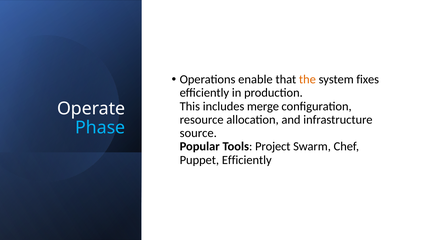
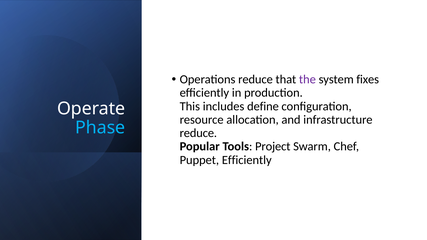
Operations enable: enable -> reduce (256, 79)
the colour: orange -> purple (307, 79)
merge: merge -> define (263, 106)
source: source -> reduce (198, 133)
